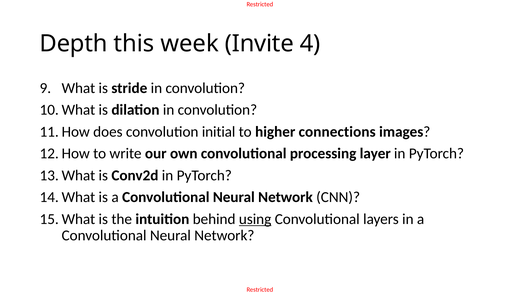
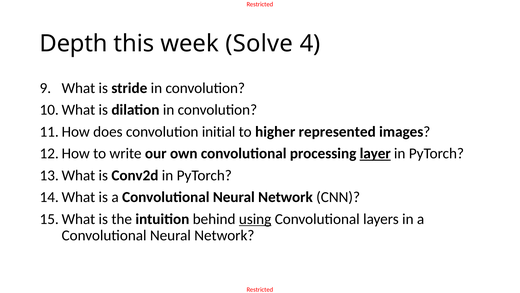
Invite: Invite -> Solve (259, 44)
connections: connections -> represented (337, 132)
layer underline: none -> present (375, 153)
